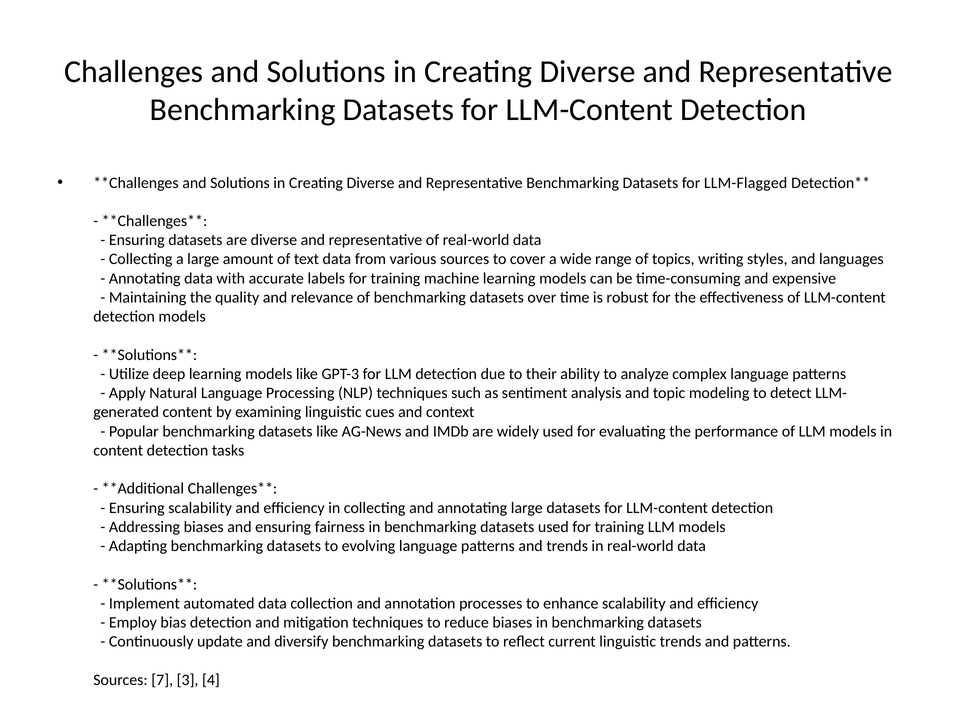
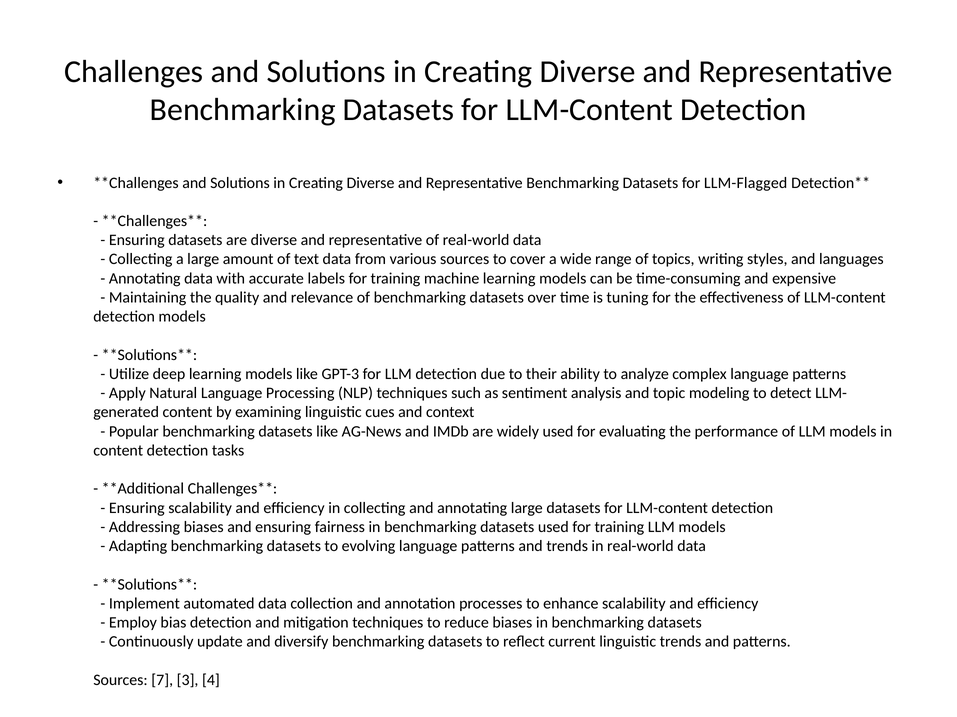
robust: robust -> tuning (628, 298)
